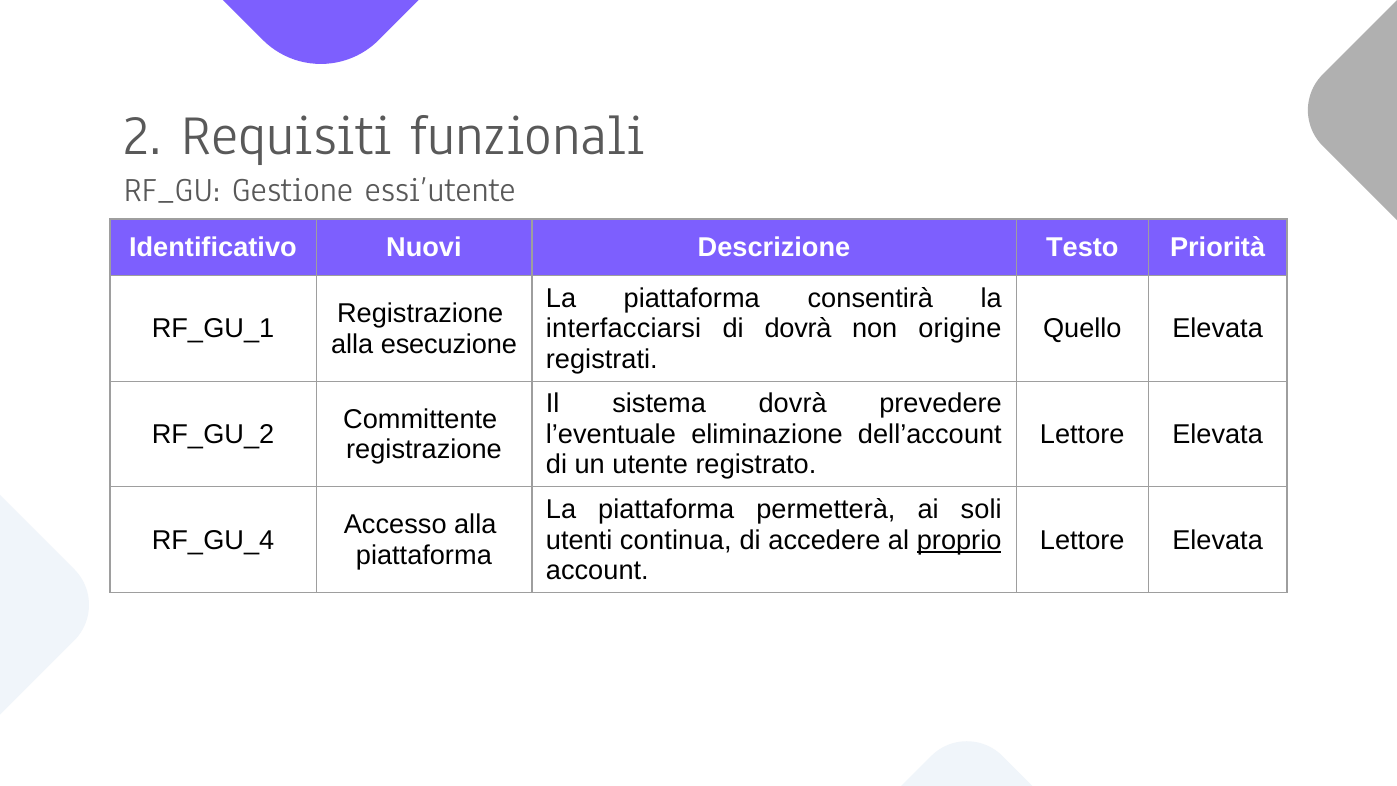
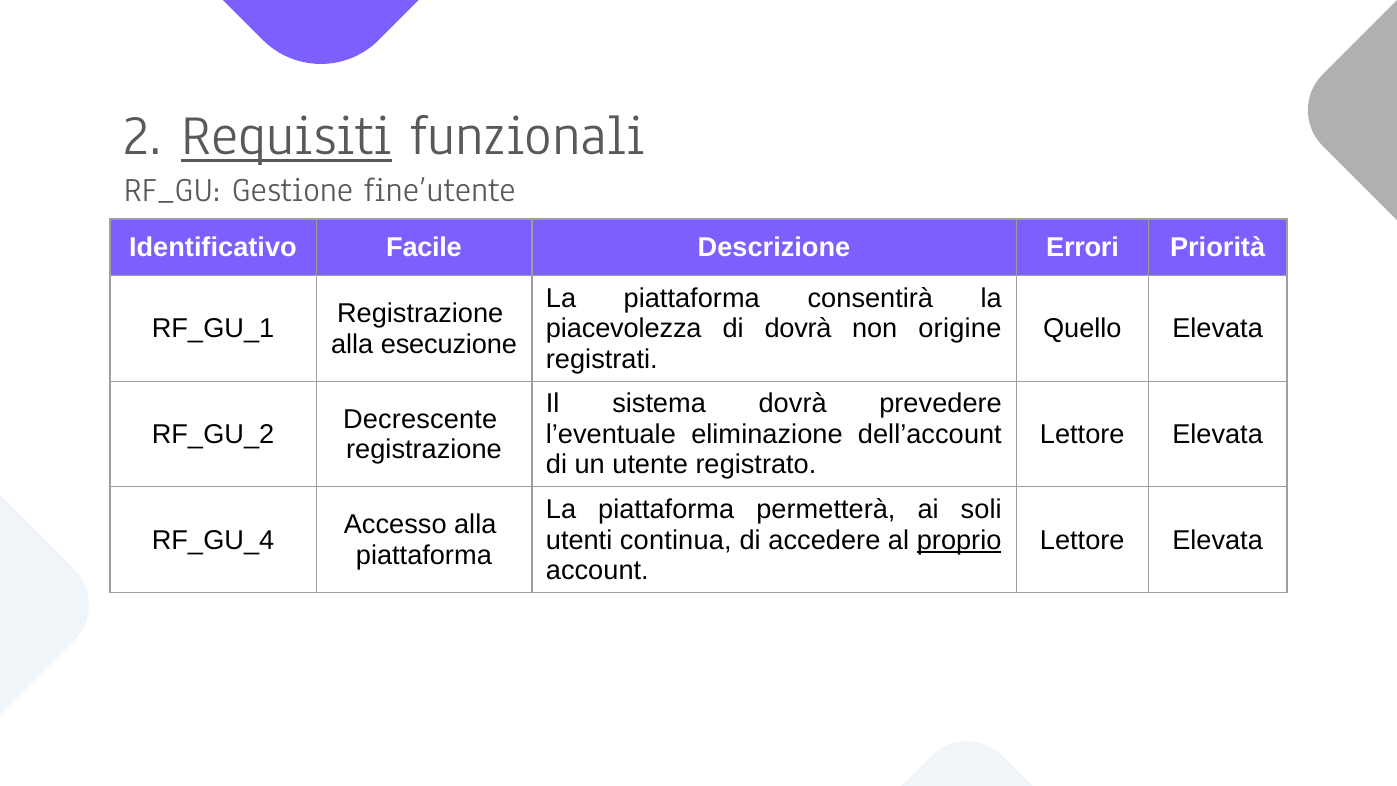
Requisiti underline: none -> present (287, 135)
essi’utente: essi’utente -> fine’utente (440, 190)
Nuovi: Nuovi -> Facile (424, 248)
Testo: Testo -> Errori (1082, 248)
interfacciarsi: interfacciarsi -> piacevolezza (624, 329)
Committente: Committente -> Decrescente (420, 419)
